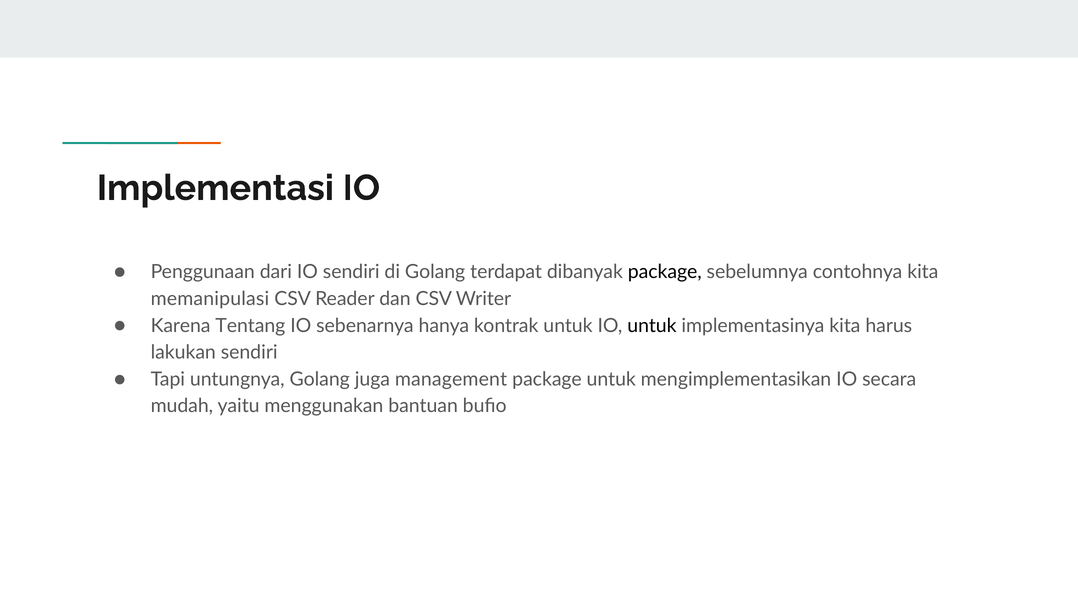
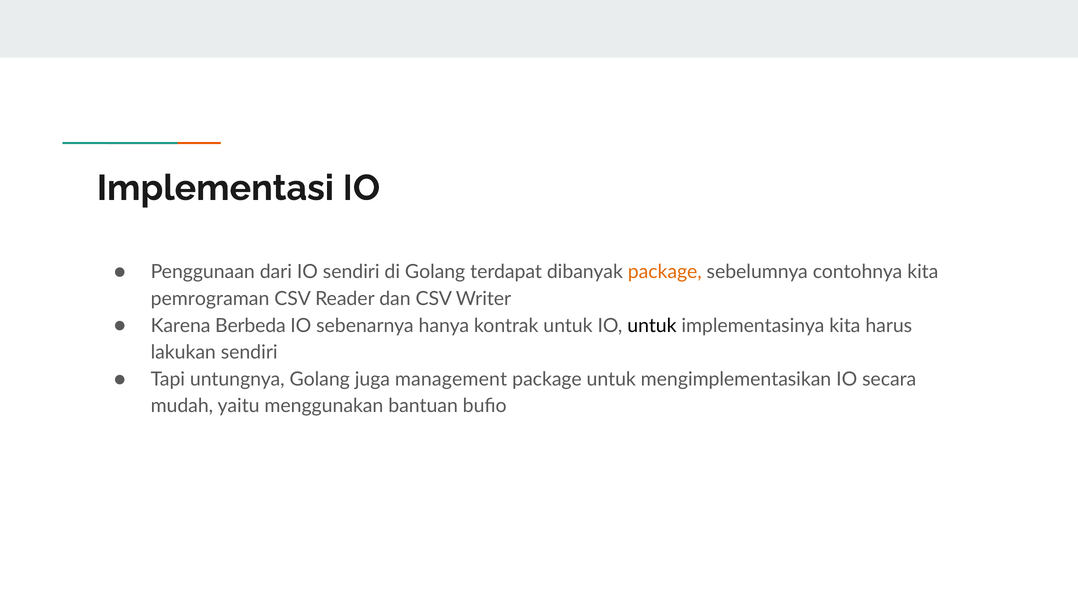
package colour: black -> orange (665, 272)
memanipulasi: memanipulasi -> pemrograman (210, 299)
Tentang: Tentang -> Berbeda (250, 326)
